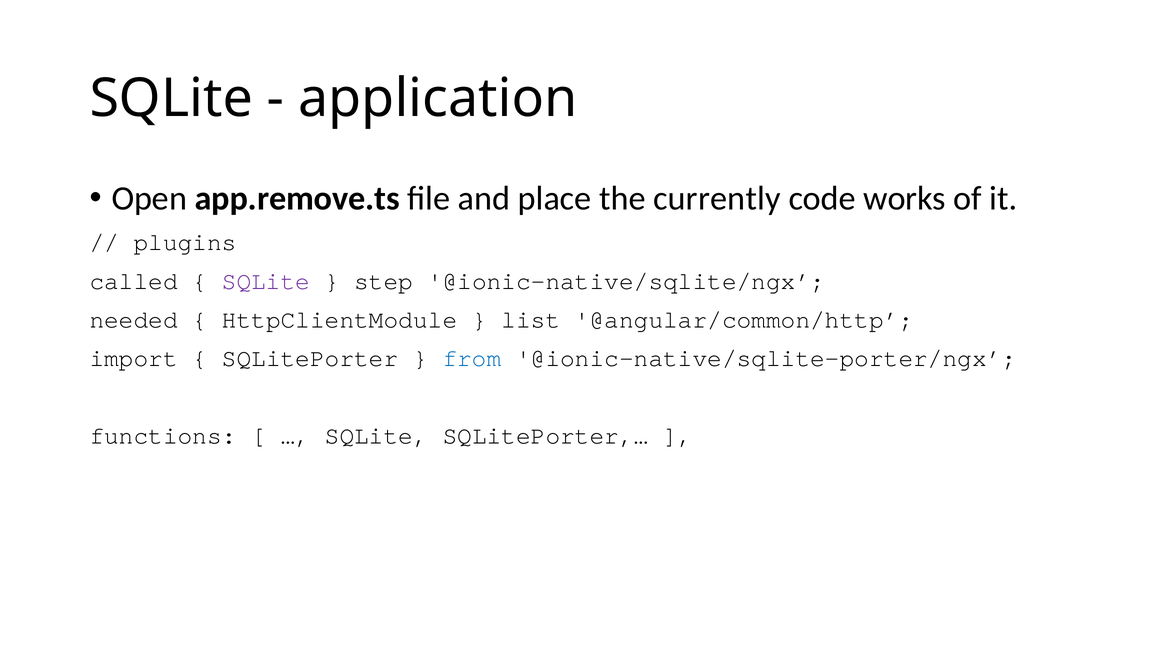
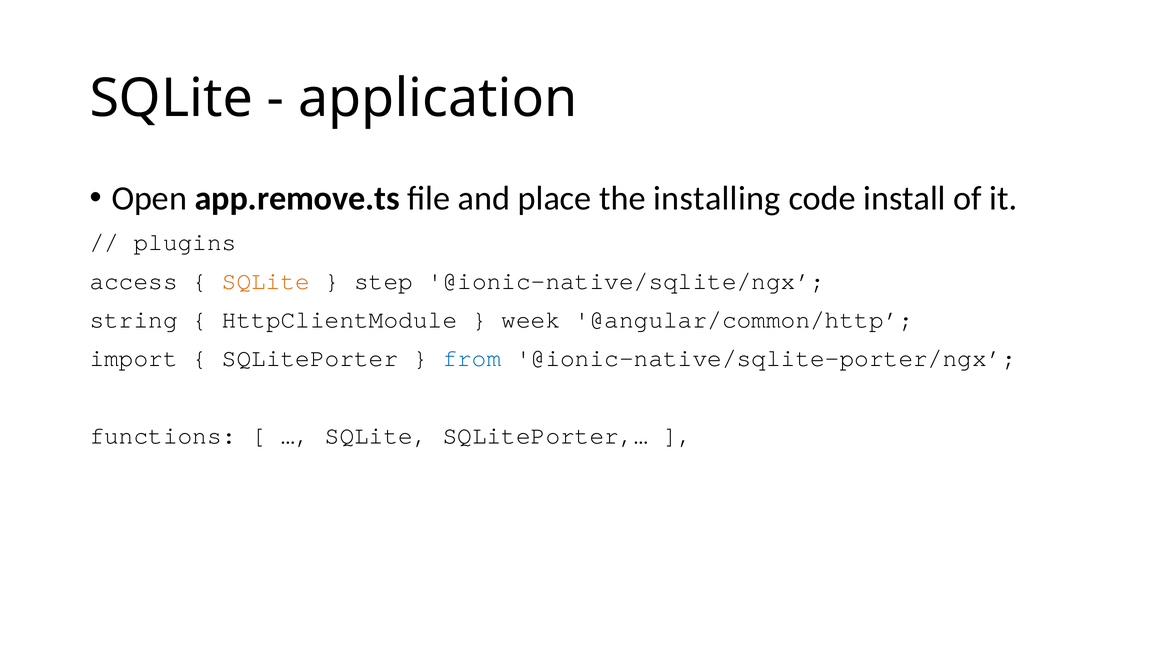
currently: currently -> installing (717, 198)
works: works -> install (905, 198)
called: called -> access (134, 281)
SQLite colour: purple -> orange (266, 281)
needed: needed -> string (134, 320)
list: list -> week (531, 320)
